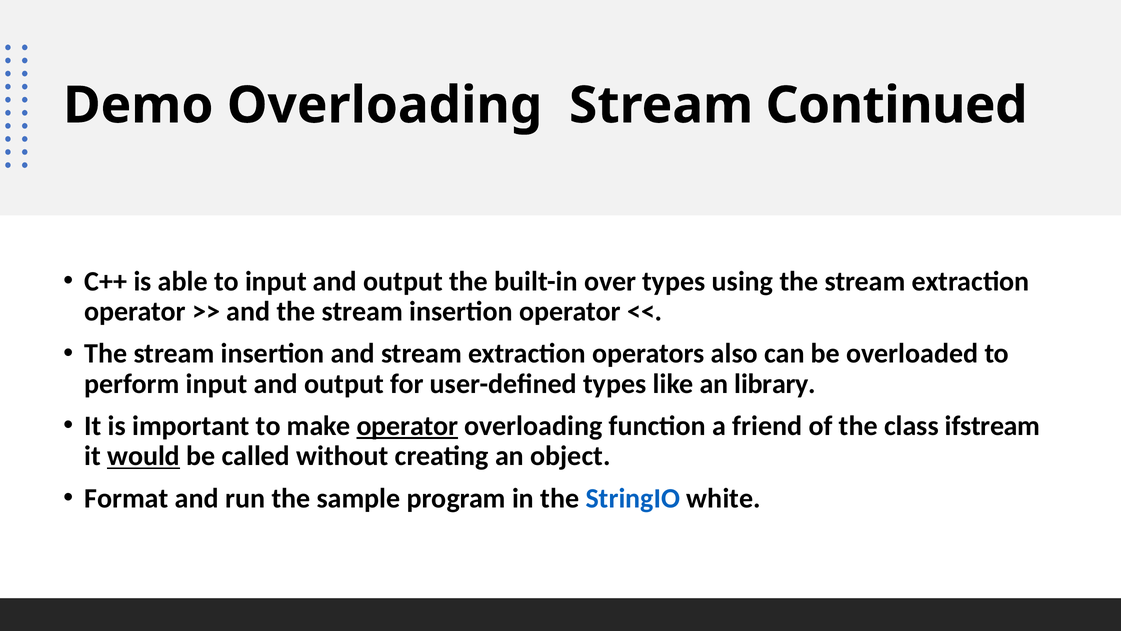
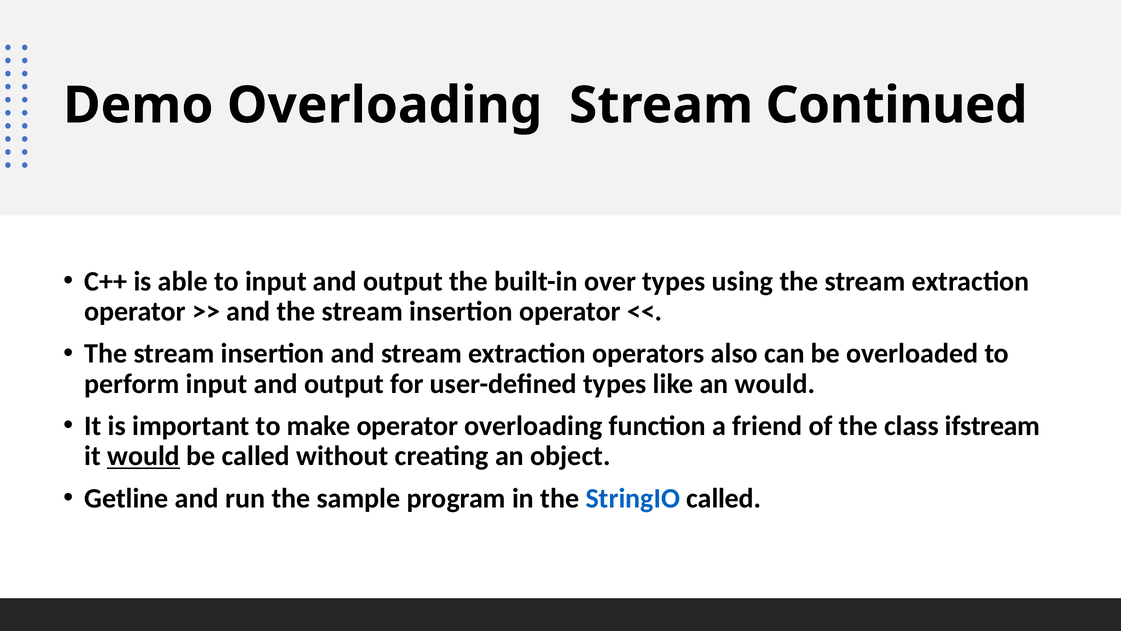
an library: library -> would (775, 384)
operator underline: present -> none (407, 426)
Format: Format -> Getline (126, 498)
StringIO white: white -> called (724, 498)
